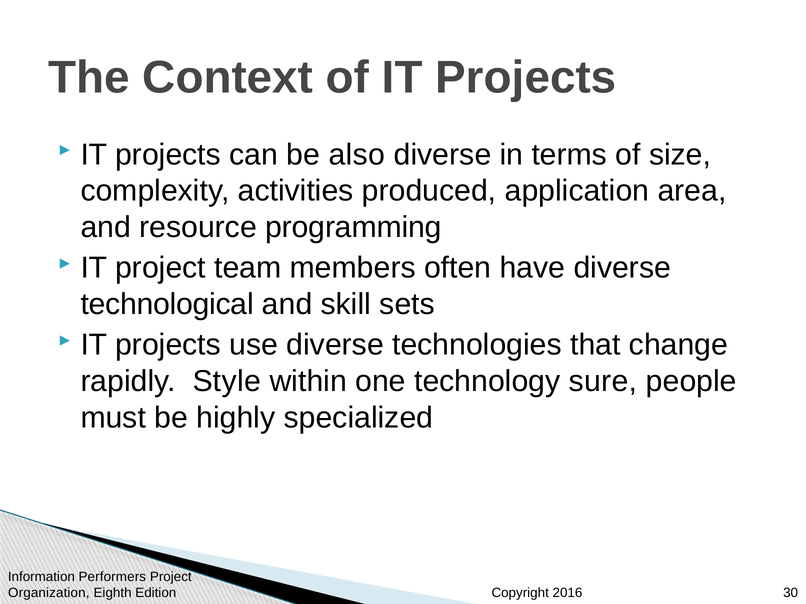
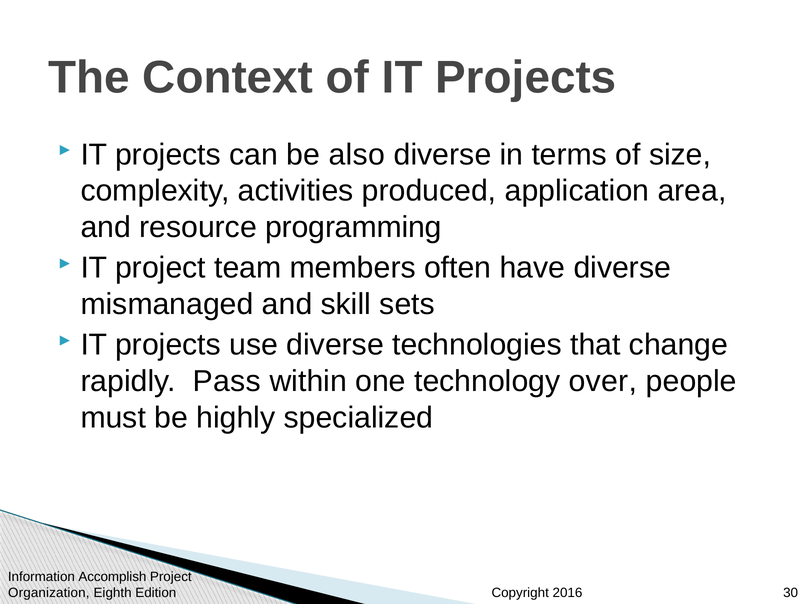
technological: technological -> mismanaged (167, 305)
Style: Style -> Pass (227, 382)
sure: sure -> over (603, 382)
Performers: Performers -> Accomplish (112, 577)
